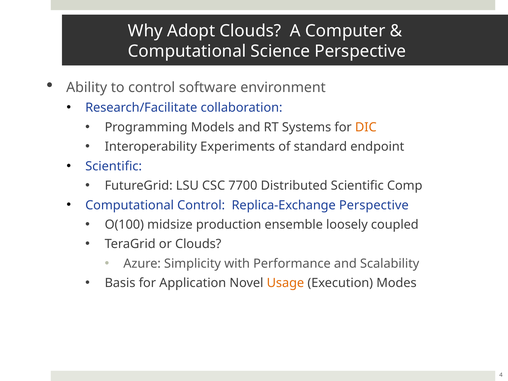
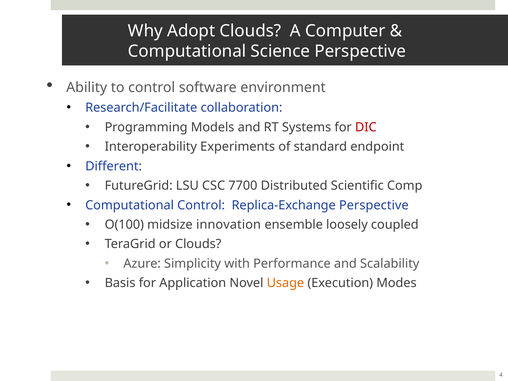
DIC colour: orange -> red (366, 127)
Scientific: Scientific -> Different (114, 166)
production: production -> innovation (229, 225)
